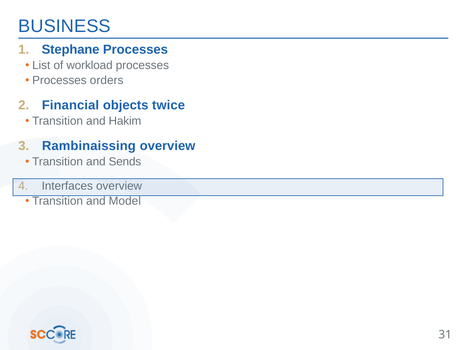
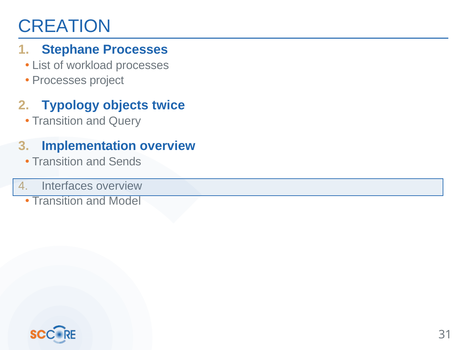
BUSINESS: BUSINESS -> CREATION (65, 26)
orders: orders -> project (107, 80)
Financial: Financial -> Typology (71, 105)
Hakim: Hakim -> Query (125, 121)
Rambinaissing: Rambinaissing -> Implementation (89, 146)
